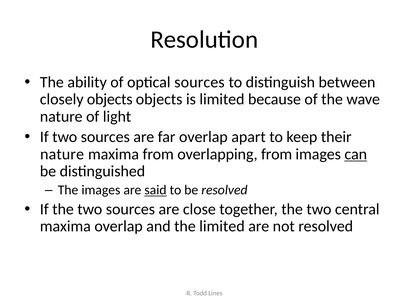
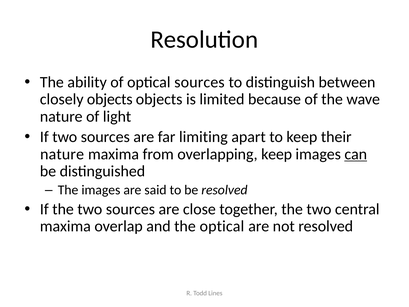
far overlap: overlap -> limiting (203, 137)
overlapping from: from -> keep (277, 154)
said underline: present -> none (155, 190)
the limited: limited -> optical (222, 226)
